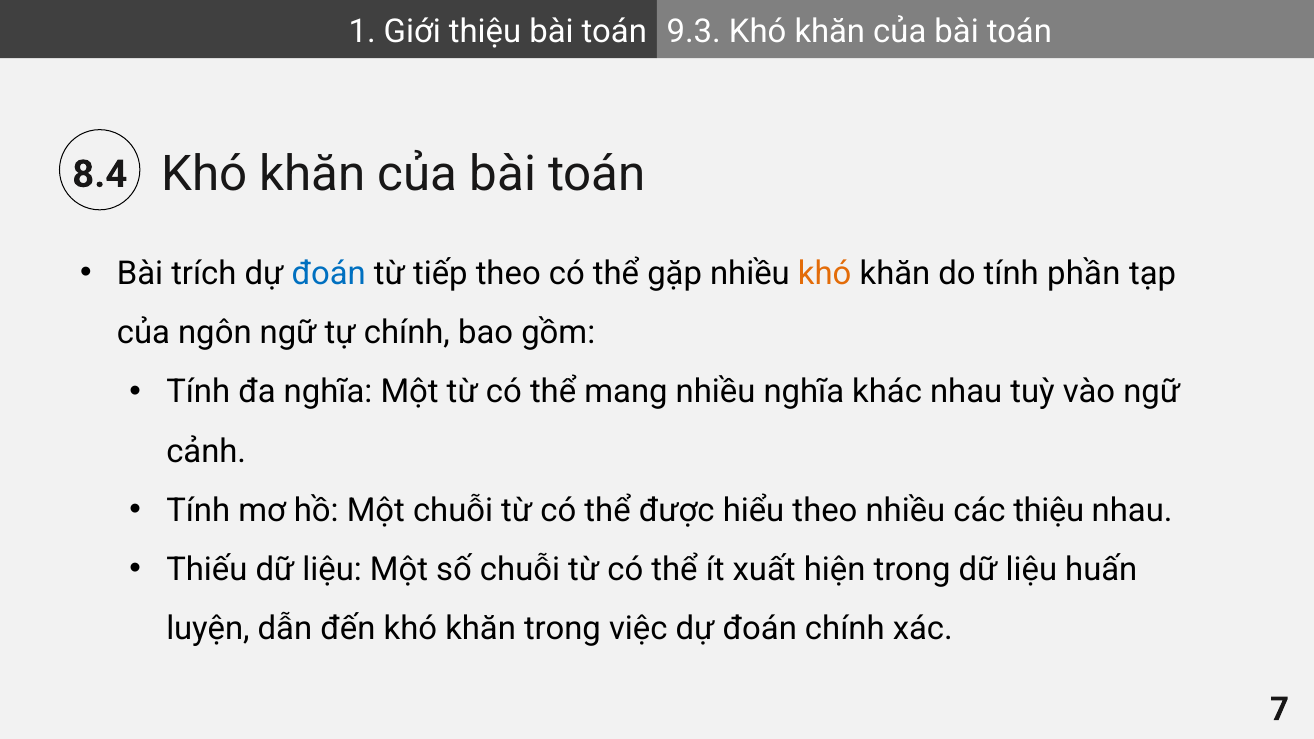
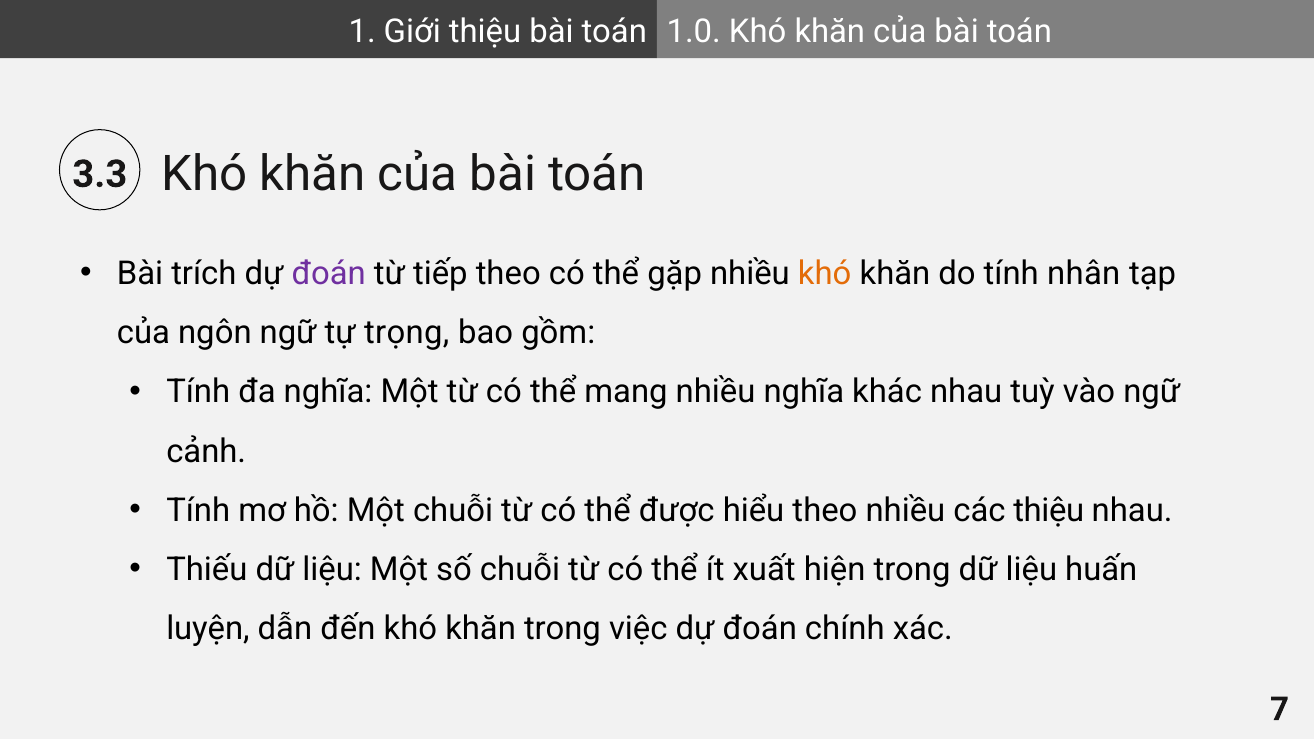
9.3: 9.3 -> 1.0 (694, 31)
8.4: 8.4 -> 3.3 (100, 174)
đoán colour: blue -> purple (329, 274)
phần: phần -> nhân (1084, 274)
tự chính: chính -> trọng (407, 333)
